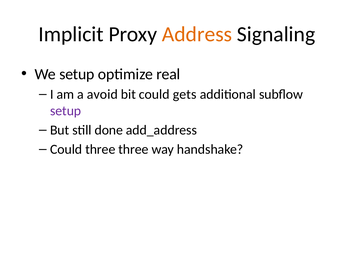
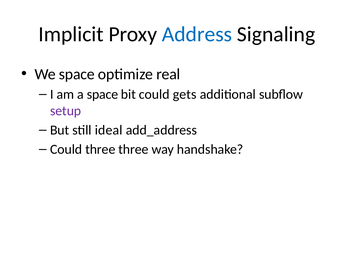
Address colour: orange -> blue (197, 34)
We setup: setup -> space (77, 74)
a avoid: avoid -> space (102, 95)
done: done -> ideal (109, 130)
